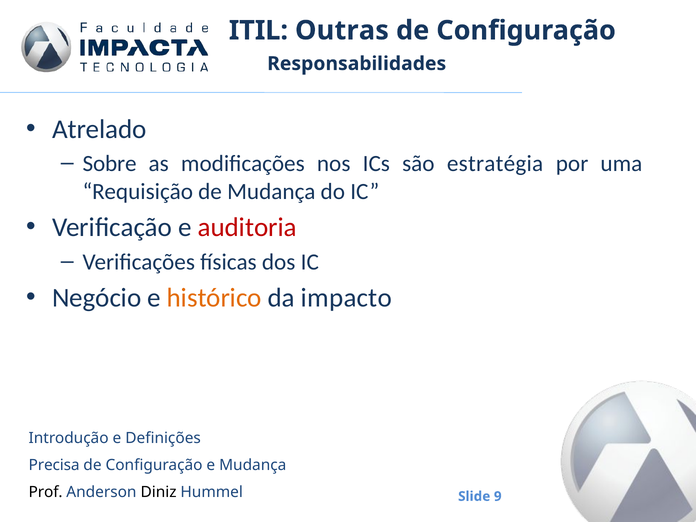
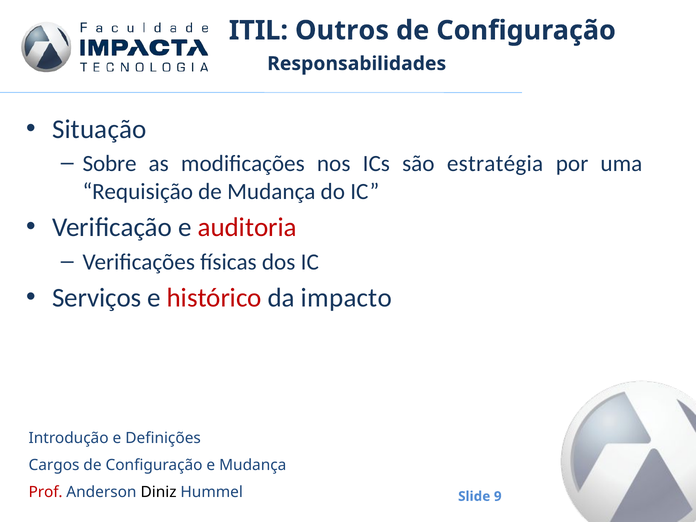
Outras: Outras -> Outros (342, 30)
Atrelado: Atrelado -> Situação (99, 129)
Negócio: Negócio -> Serviços (97, 298)
histórico colour: orange -> red (214, 298)
Precisa: Precisa -> Cargos (54, 465)
Prof colour: black -> red (46, 492)
